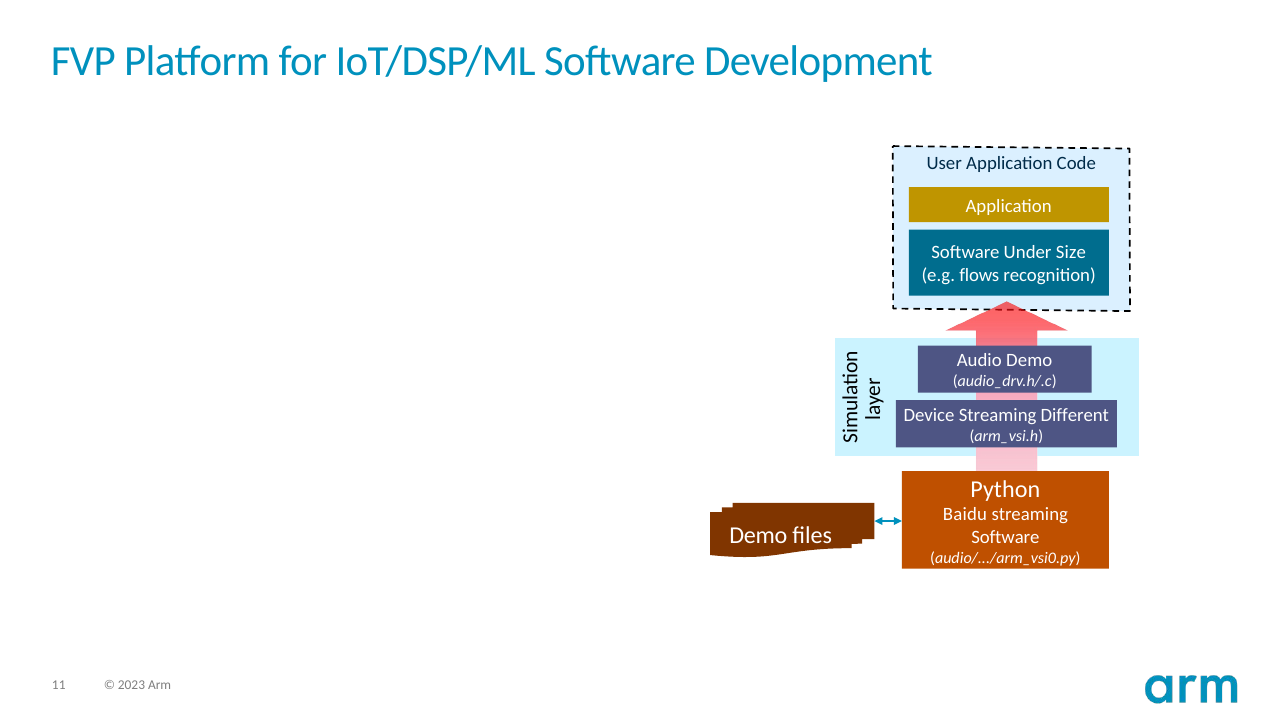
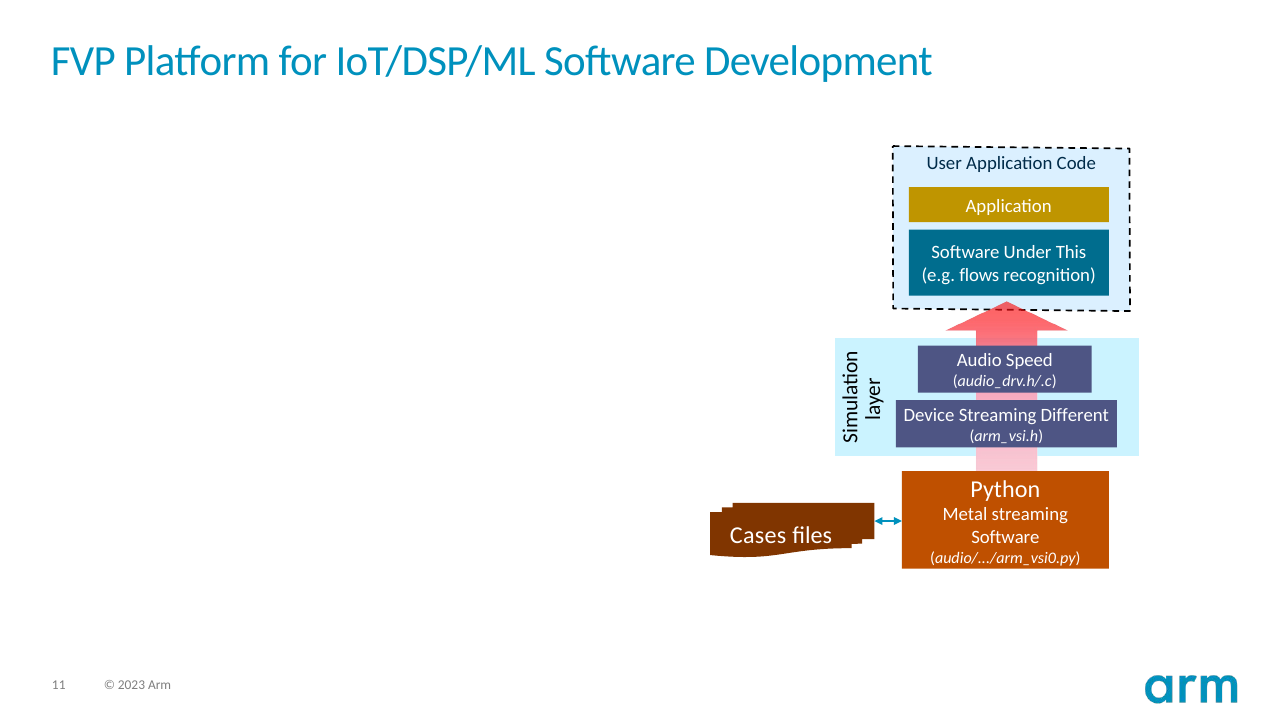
Size: Size -> This (1071, 252)
Audio Demo: Demo -> Speed (1029, 361)
Baidu: Baidu -> Metal (965, 514)
Demo: Demo -> Cases (758, 535)
